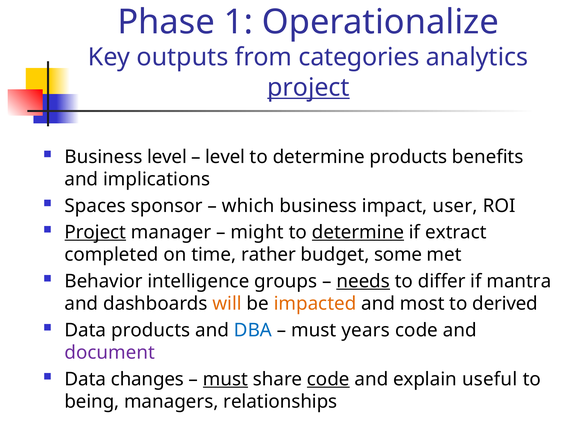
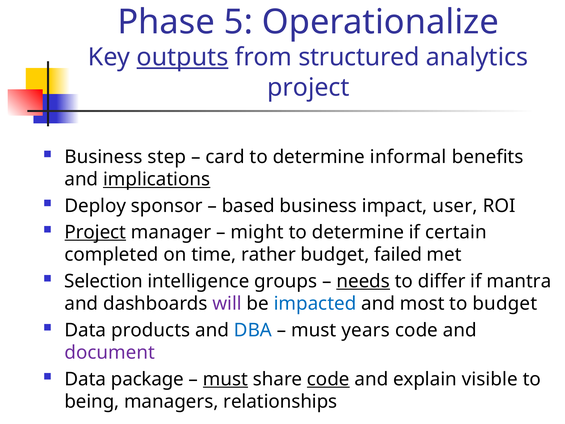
1: 1 -> 5 (238, 22)
outputs underline: none -> present (182, 57)
categories: categories -> structured (359, 57)
project underline: present -> none (308, 87)
Business level: level -> step (167, 157)
level: level -> card (225, 157)
determine products: products -> informal (408, 157)
implications underline: none -> present (157, 179)
Spaces: Spaces -> Deploy (95, 206)
which: which -> based (248, 206)
determine underline: present -> none (358, 232)
extract: extract -> certain (456, 232)
some: some -> failed (398, 255)
Behavior: Behavior -> Selection (104, 281)
will colour: orange -> purple (227, 304)
impacted colour: orange -> blue (315, 304)
to derived: derived -> budget (505, 304)
changes: changes -> package (147, 379)
useful: useful -> visible (490, 379)
